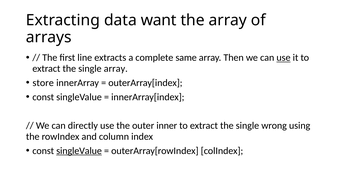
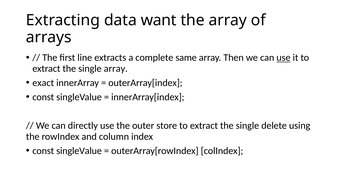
store: store -> exact (43, 83)
inner: inner -> store (167, 126)
wrong: wrong -> delete (274, 126)
singleValue underline: present -> none (79, 151)
